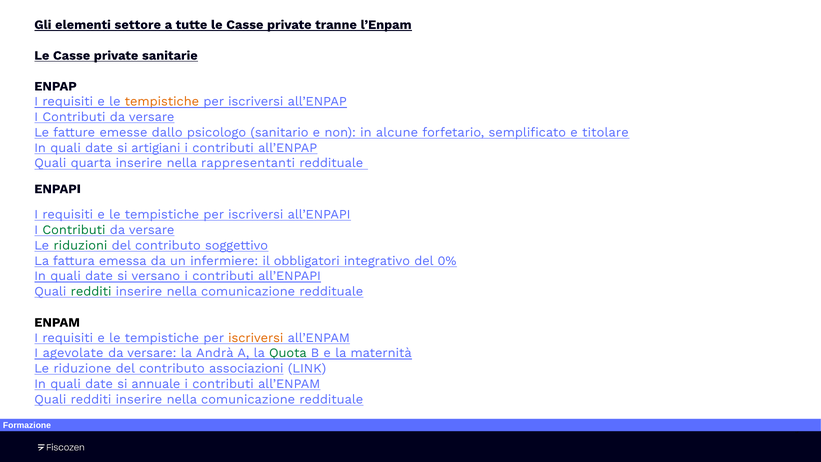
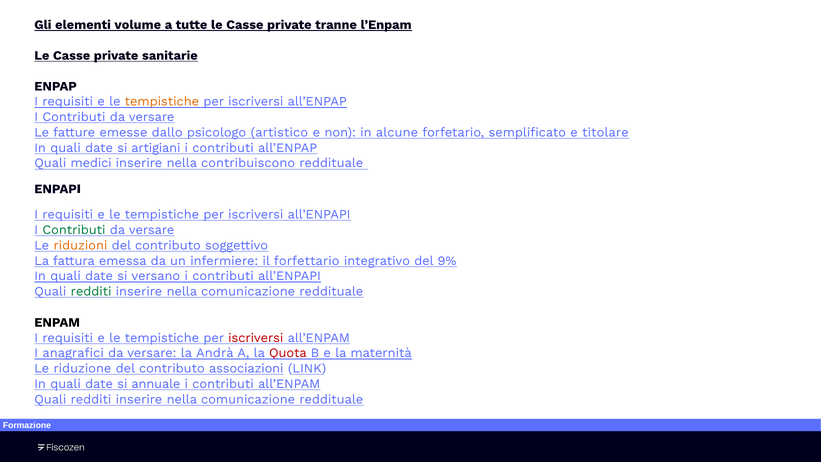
settore: settore -> volume (138, 25)
sanitario: sanitario -> artistico (279, 132)
quarta: quarta -> medici (91, 163)
rappresentanti: rappresentanti -> contribuiscono (248, 163)
riduzioni colour: green -> orange (80, 245)
obbligatori: obbligatori -> forfettario (307, 261)
0%: 0% -> 9% (447, 261)
iscriversi colour: orange -> red (256, 338)
agevolate: agevolate -> anagrafici (73, 353)
Quota colour: green -> red (288, 353)
